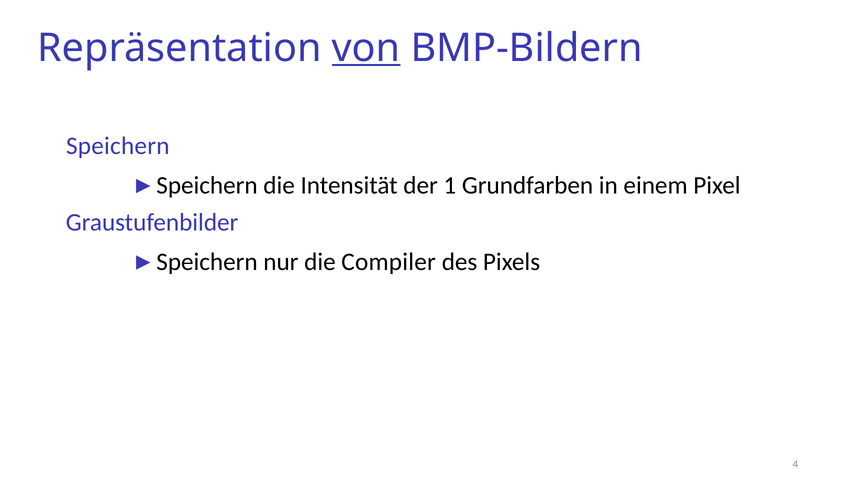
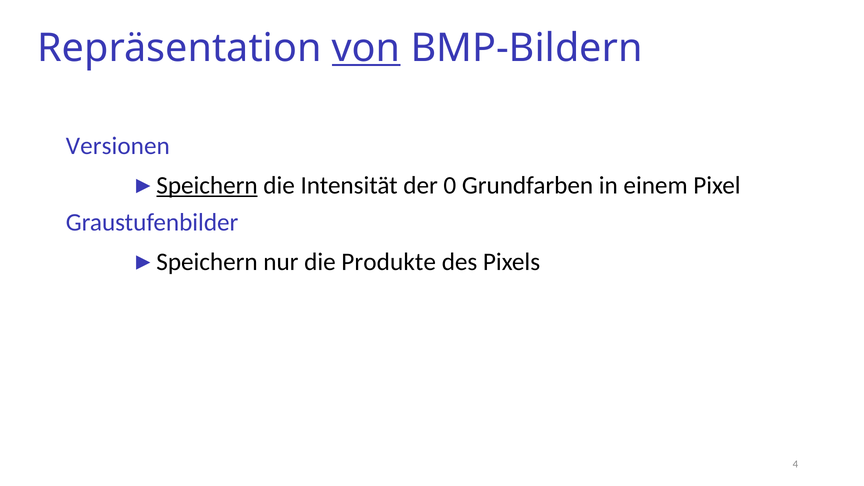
Speichern: Speichern -> Versionen (118, 146)
Speichern underline: none -> present (207, 185)
1: 1 -> 0 (450, 185)
Compiler: Compiler -> Produkte (389, 262)
